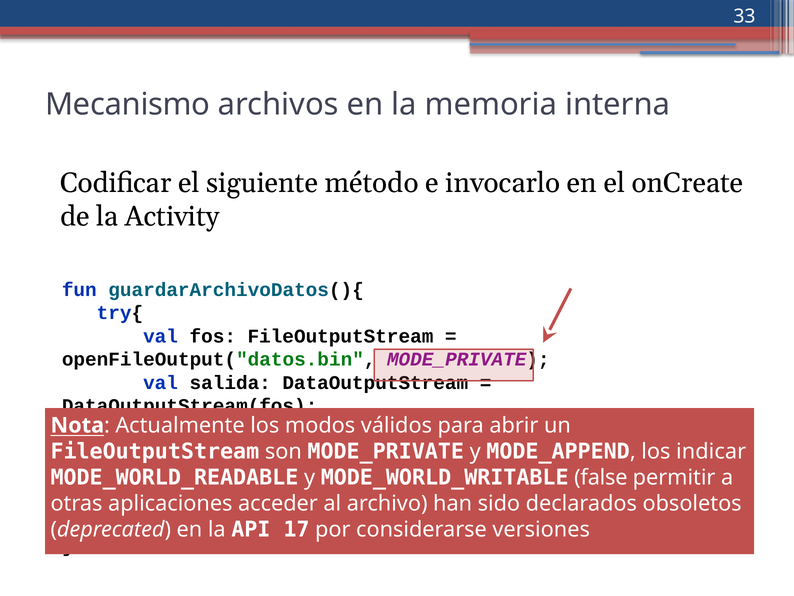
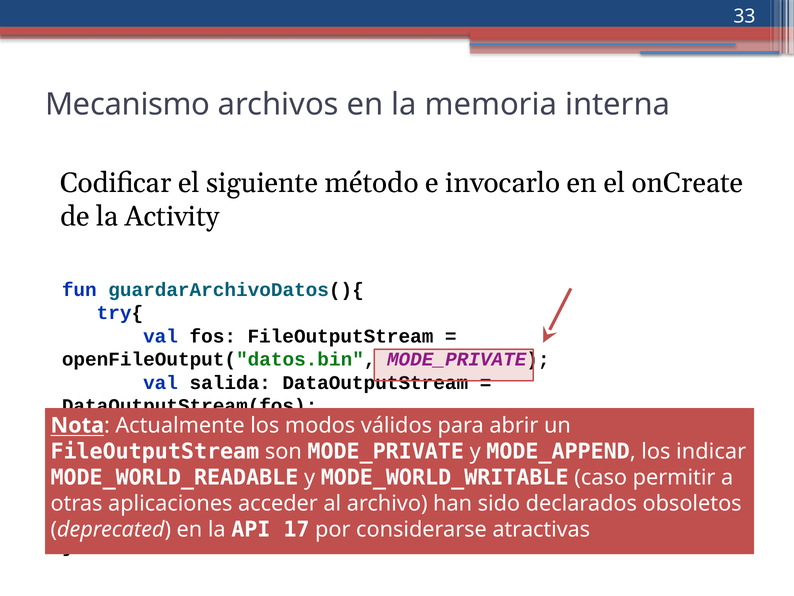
false: false -> caso (601, 477)
versiones: versiones -> atractivas (541, 529)
